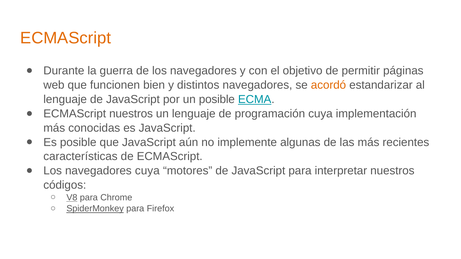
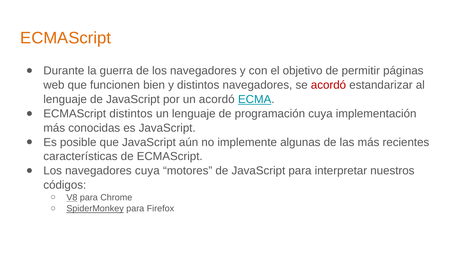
acordó colour: orange -> red (328, 85)
un posible: posible -> acordó (217, 100)
ECMAScript nuestros: nuestros -> distintos (131, 114)
